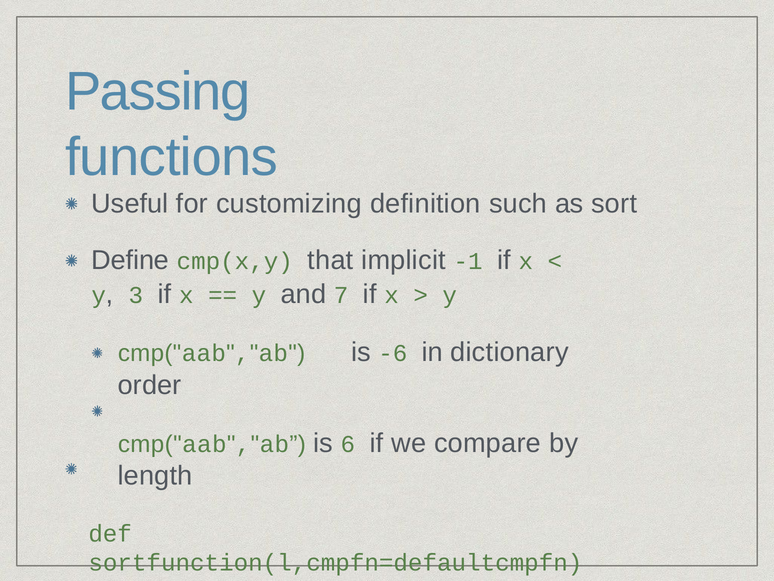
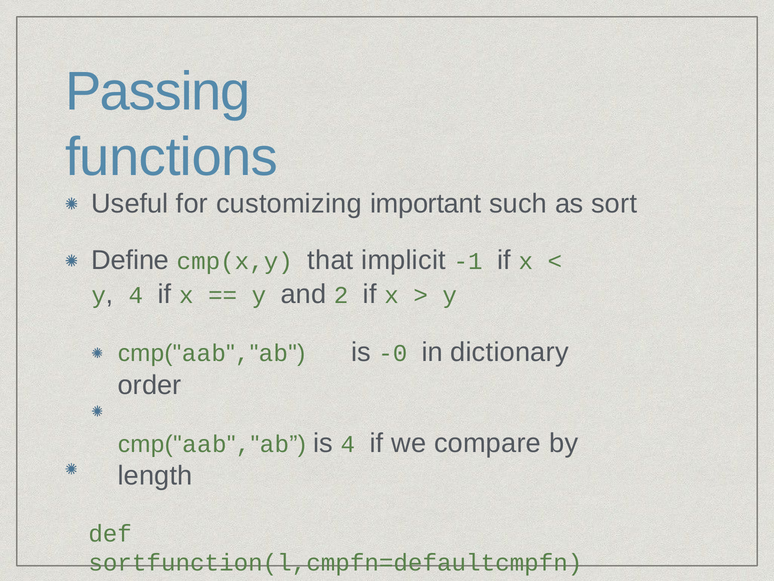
definition: definition -> important (426, 203)
3: 3 -> 4 (136, 295)
7: 7 -> 2 (341, 295)
-6: -6 -> -0 (393, 353)
is 6: 6 -> 4 (348, 444)
